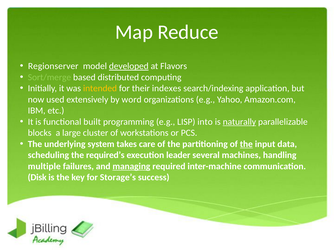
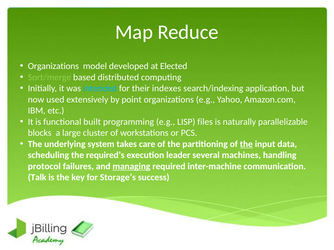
Regionserver: Regionserver -> Organizations (53, 66)
developed underline: present -> none (129, 66)
Flavors: Flavors -> Elected (174, 66)
intended colour: yellow -> light blue (100, 89)
word: word -> point (132, 100)
into: into -> files (205, 122)
naturally underline: present -> none (239, 122)
multiple: multiple -> protocol (44, 167)
Disk: Disk -> Talk (37, 178)
